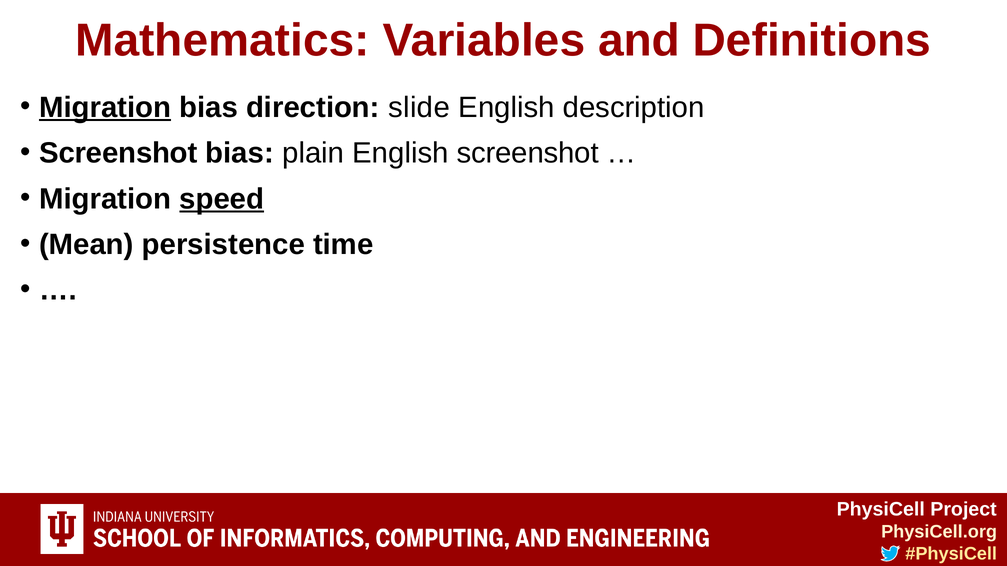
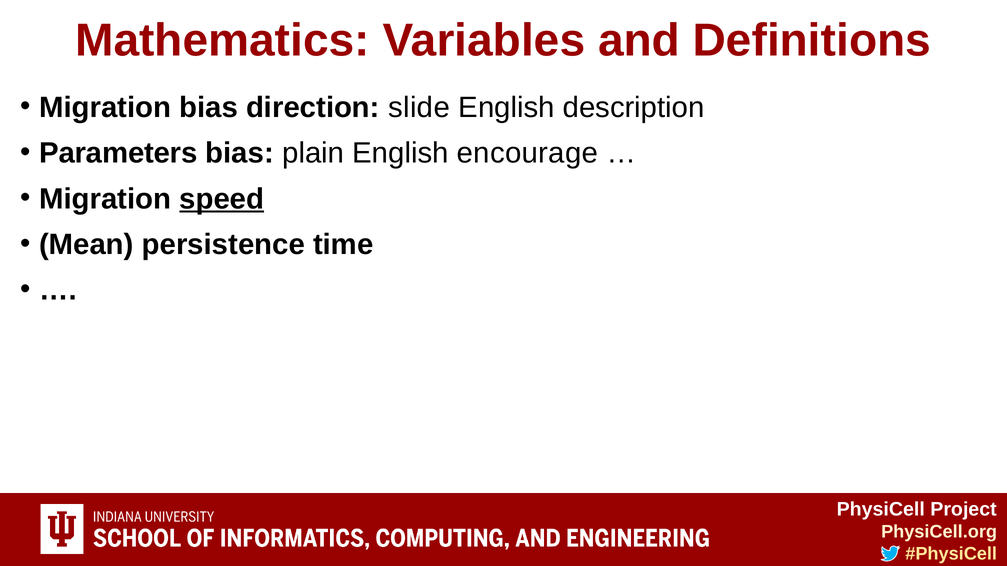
Migration underline: present -> none (105, 107)
Screenshot: Screenshot -> Parameters (118, 153)
English screenshot: screenshot -> encourage (527, 153)
